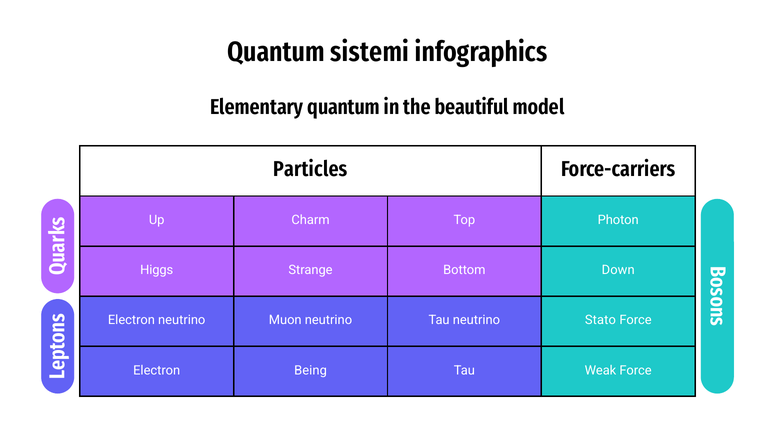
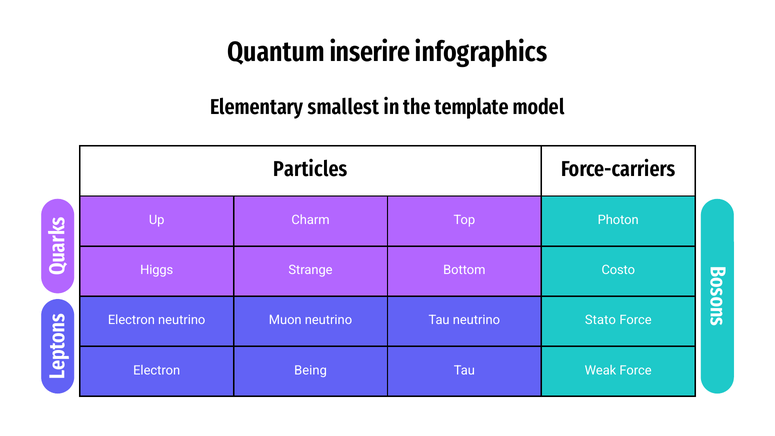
sistemi: sistemi -> inserire (370, 52)
Elementary quantum: quantum -> smallest (344, 107)
beautiful: beautiful -> template (472, 107)
Down: Down -> Costo (618, 270)
